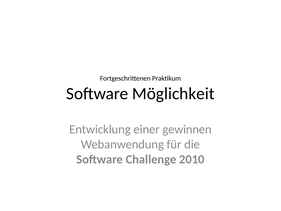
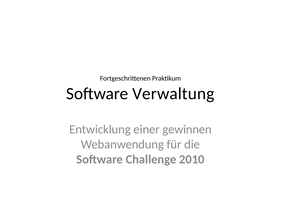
Möglichkeit: Möglichkeit -> Verwaltung (173, 93)
